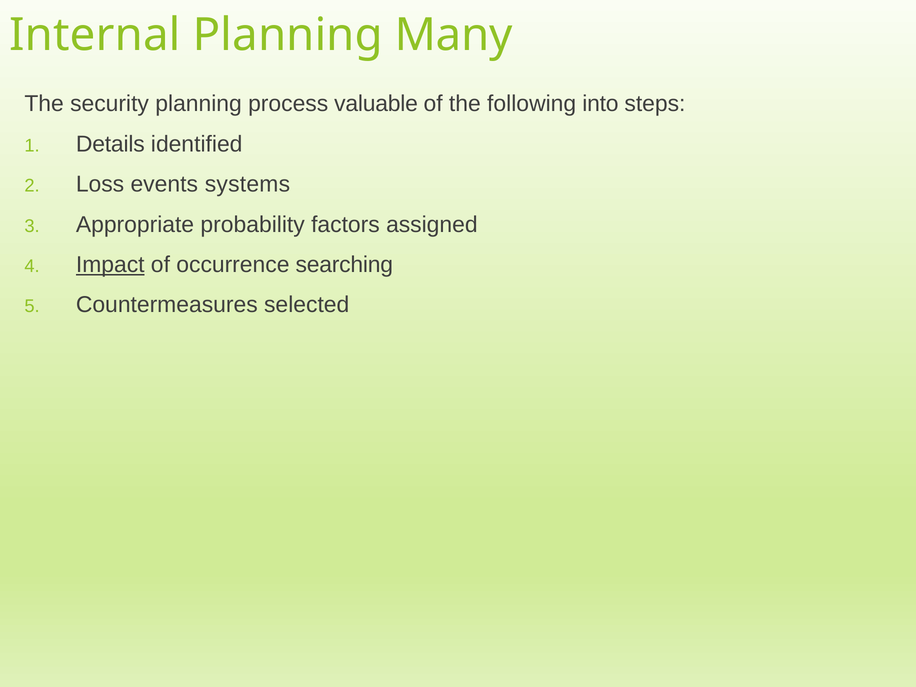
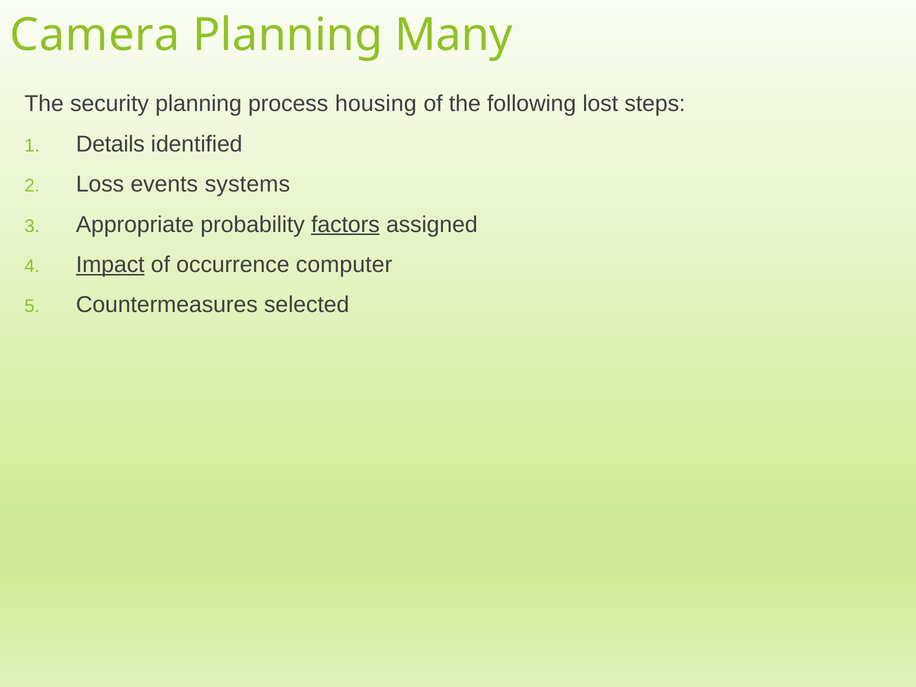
Internal: Internal -> Camera (95, 35)
valuable: valuable -> housing (376, 104)
into: into -> lost (600, 104)
factors underline: none -> present (345, 225)
searching: searching -> computer (344, 265)
